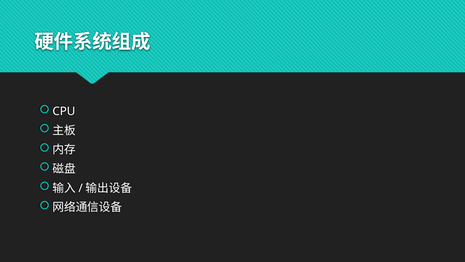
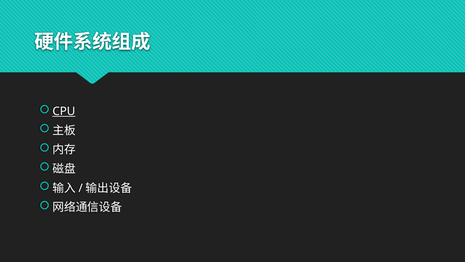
CPU underline: none -> present (64, 111)
